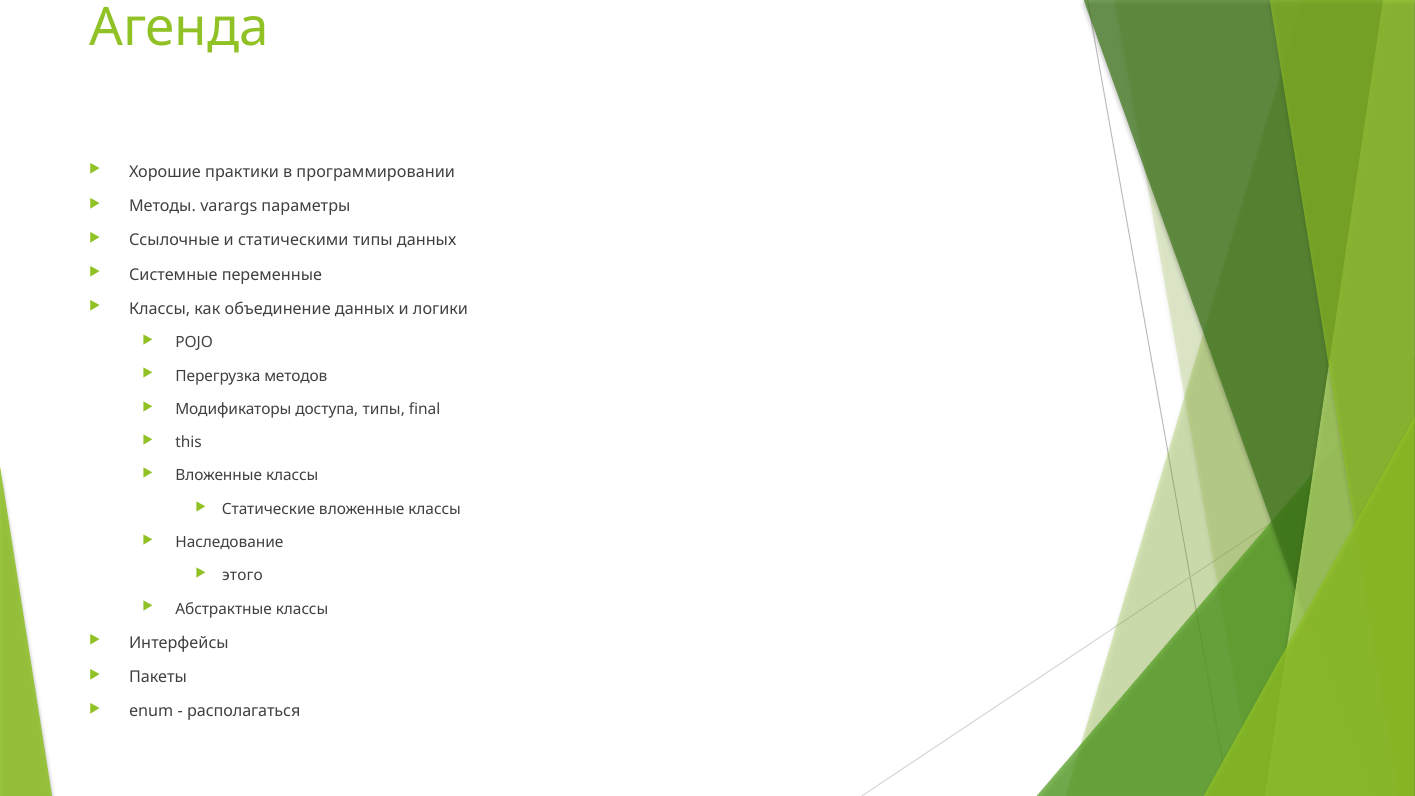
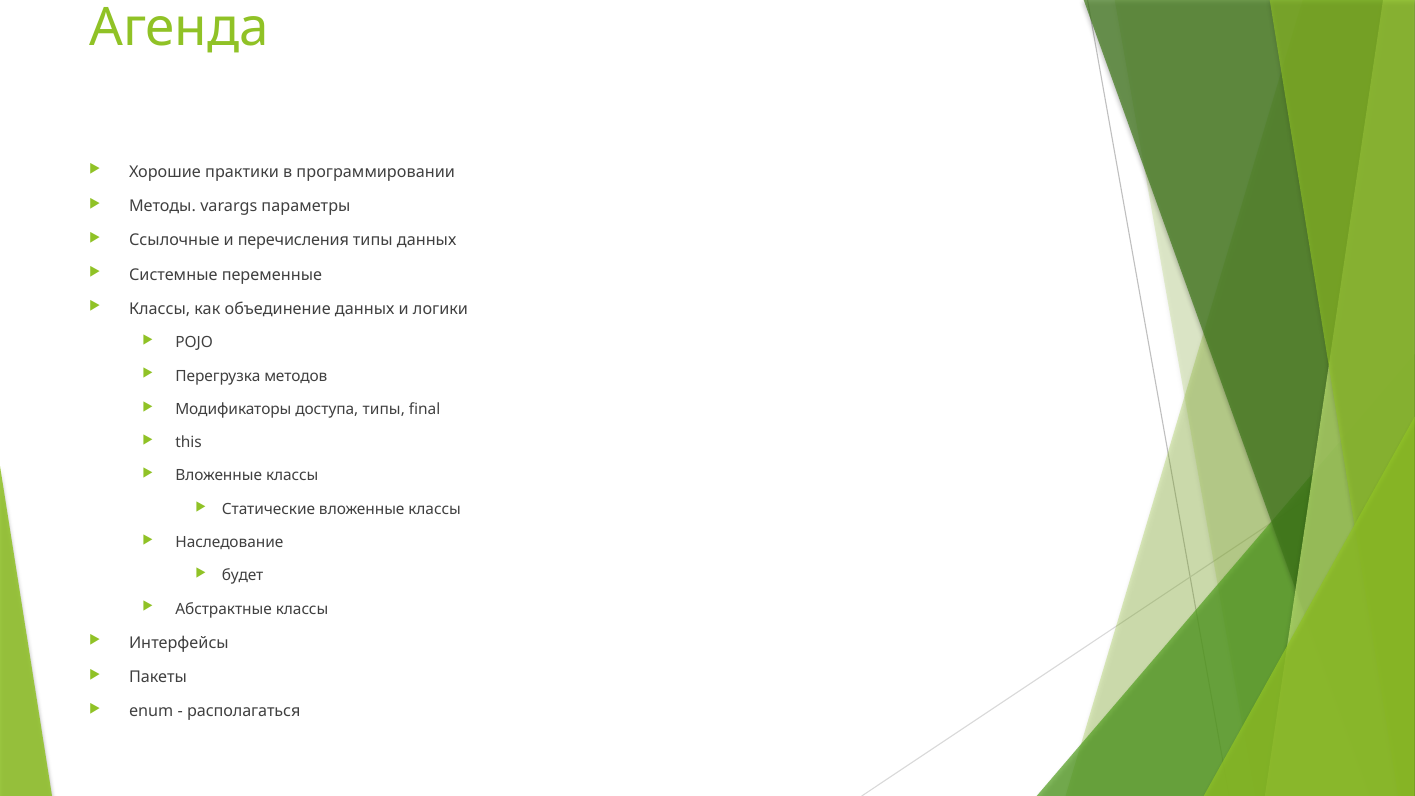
статическими: статическими -> перечисления (293, 240)
этого: этого -> будет (243, 576)
